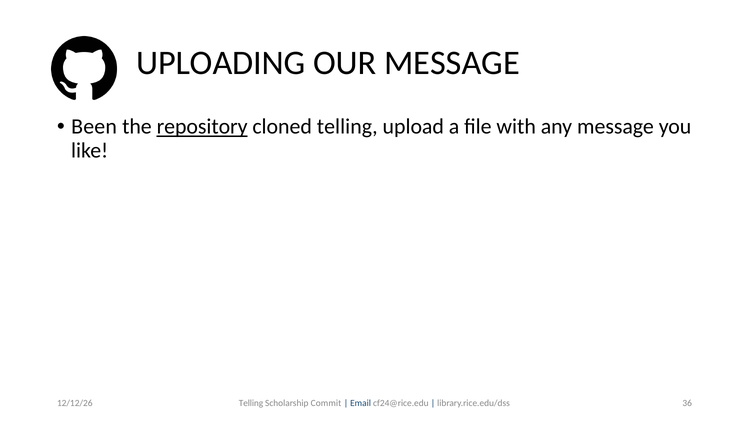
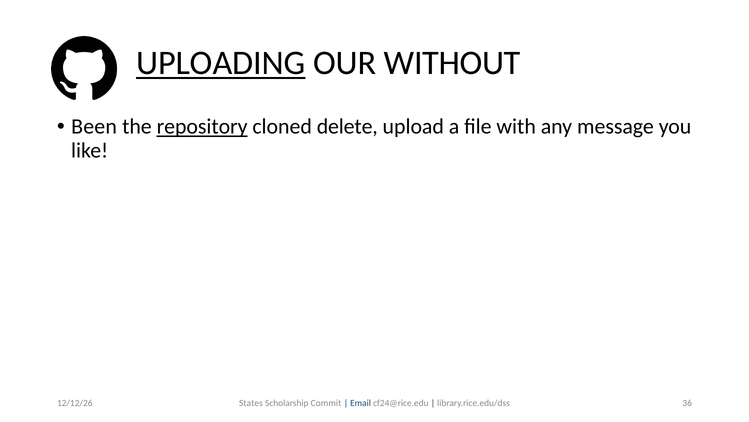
UPLOADING underline: none -> present (221, 63)
OUR MESSAGE: MESSAGE -> WITHOUT (452, 63)
cloned telling: telling -> delete (347, 127)
Telling: Telling -> States (251, 402)
